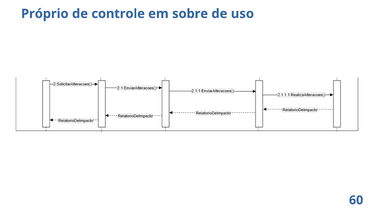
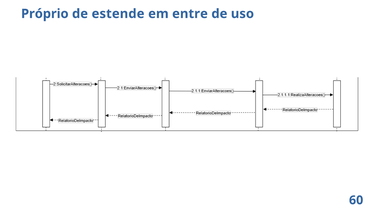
controle: controle -> estende (118, 14)
sobre: sobre -> entre (190, 14)
